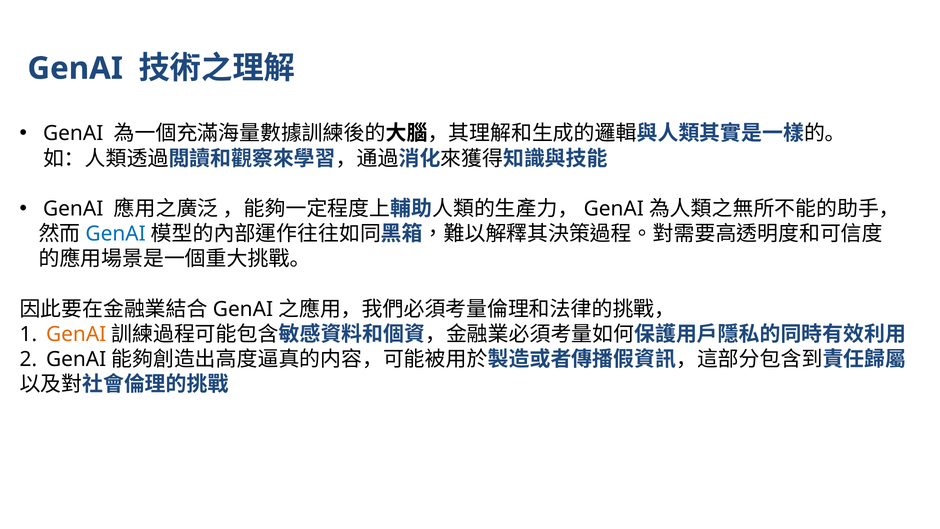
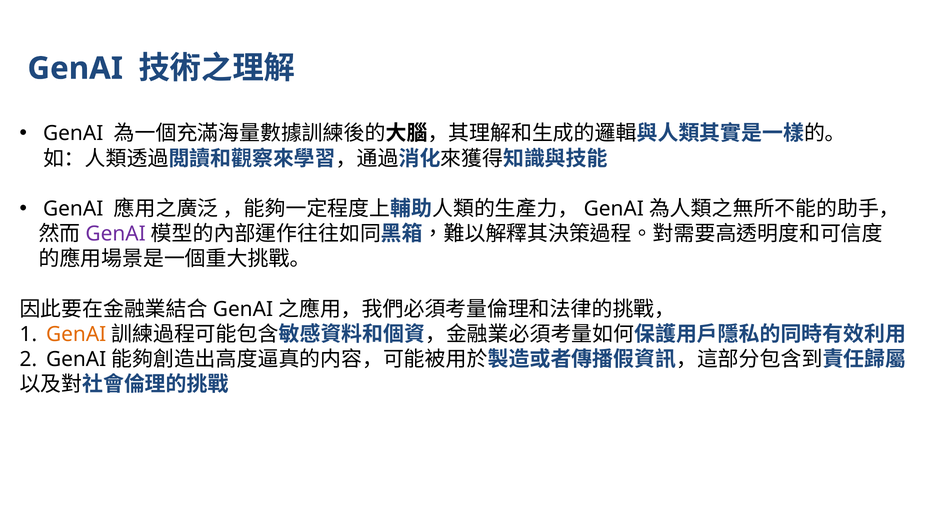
GenAI colour: blue -> purple (116, 234)
